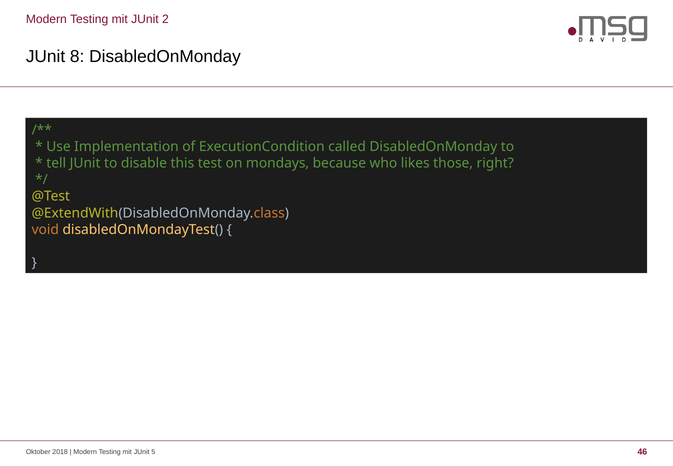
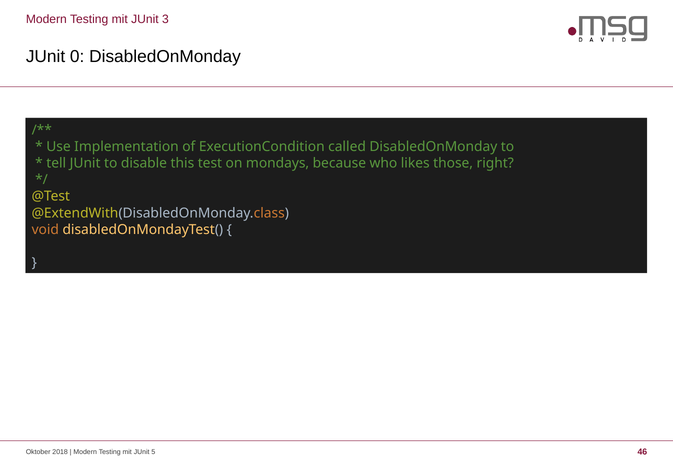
2: 2 -> 3 (165, 19)
8: 8 -> 0 (77, 56)
